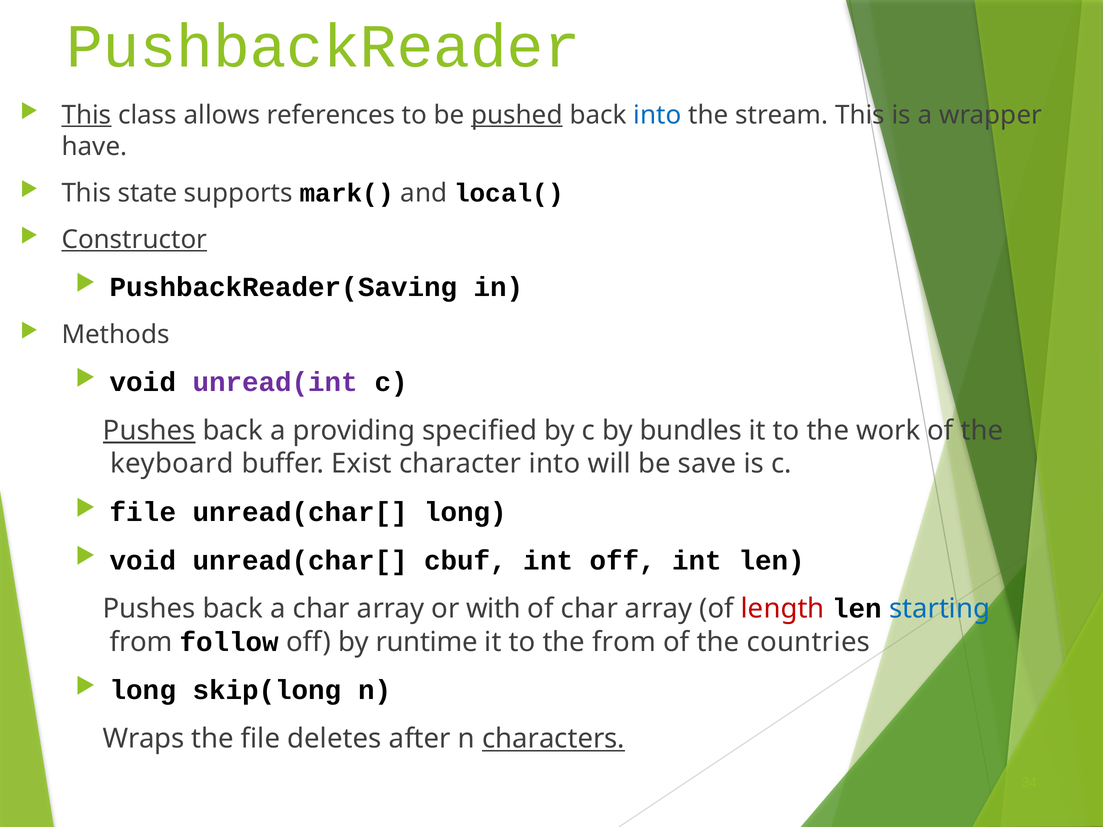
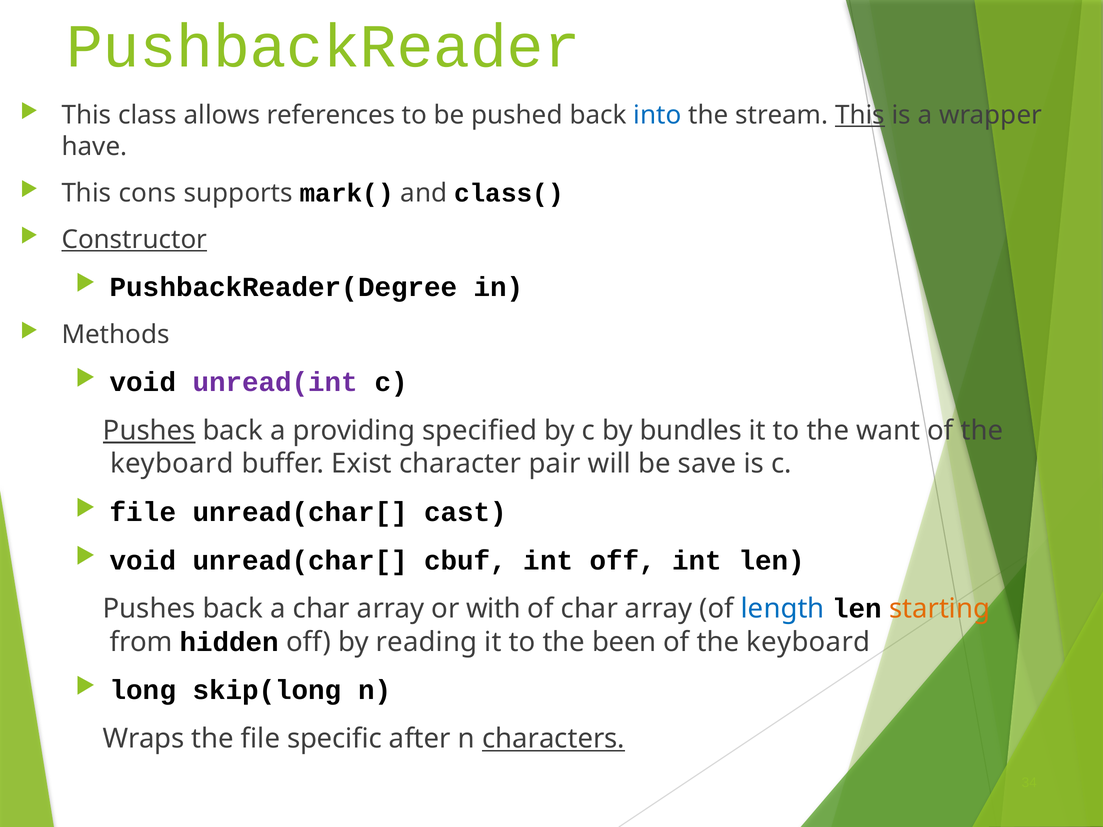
This underline: present -> none (86, 115)
pushed underline: present -> none (517, 115)
This underline: none -> present (860, 115)
state: state -> cons (147, 193)
local(: local( -> class( (509, 193)
PushbackReader(Saving: PushbackReader(Saving -> PushbackReader(Degree (284, 287)
work: work -> want (888, 431)
character into: into -> pair (555, 464)
unread(char[ long: long -> cast (466, 512)
length colour: red -> blue (783, 609)
starting colour: blue -> orange (940, 609)
follow: follow -> hidden (229, 642)
runtime: runtime -> reading (427, 642)
the from: from -> been (624, 642)
countries: countries -> keyboard (808, 642)
deletes: deletes -> specific (335, 739)
